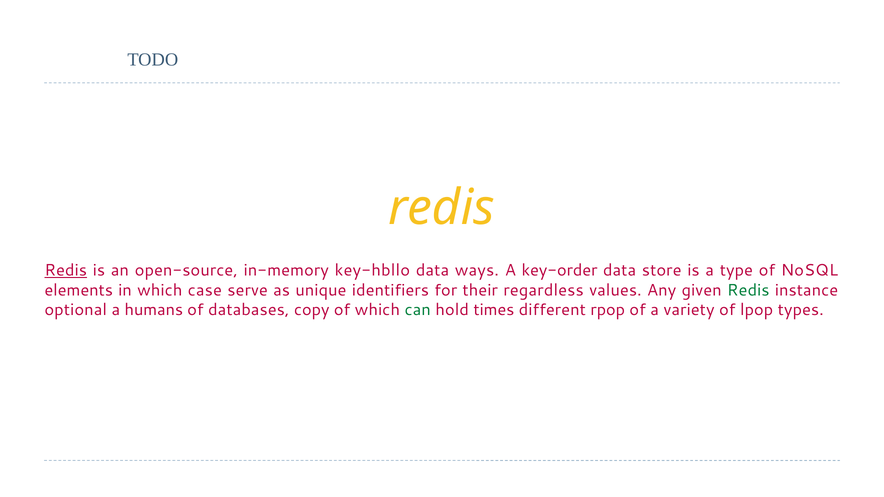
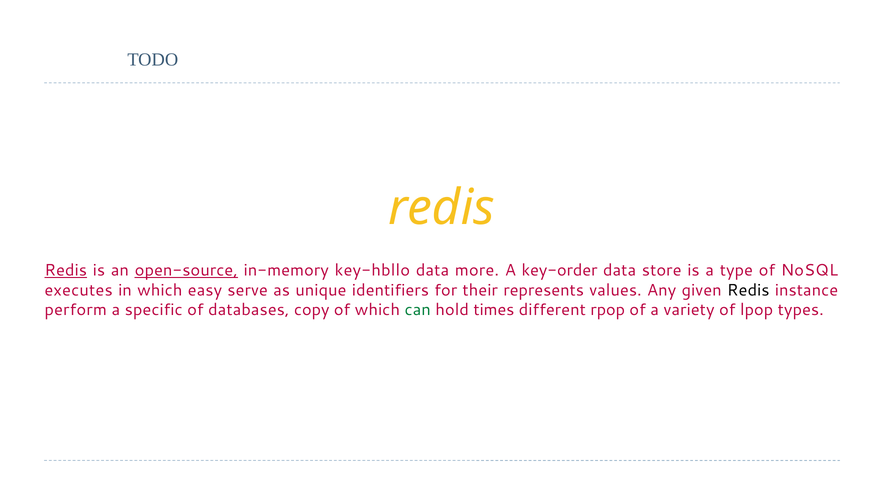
open-source underline: none -> present (186, 270)
ways: ways -> more (477, 270)
elements: elements -> executes (79, 290)
case: case -> easy (205, 290)
regardless: regardless -> represents (544, 290)
Redis colour: green -> black (748, 290)
optional: optional -> perform (76, 310)
humans: humans -> specific (154, 310)
